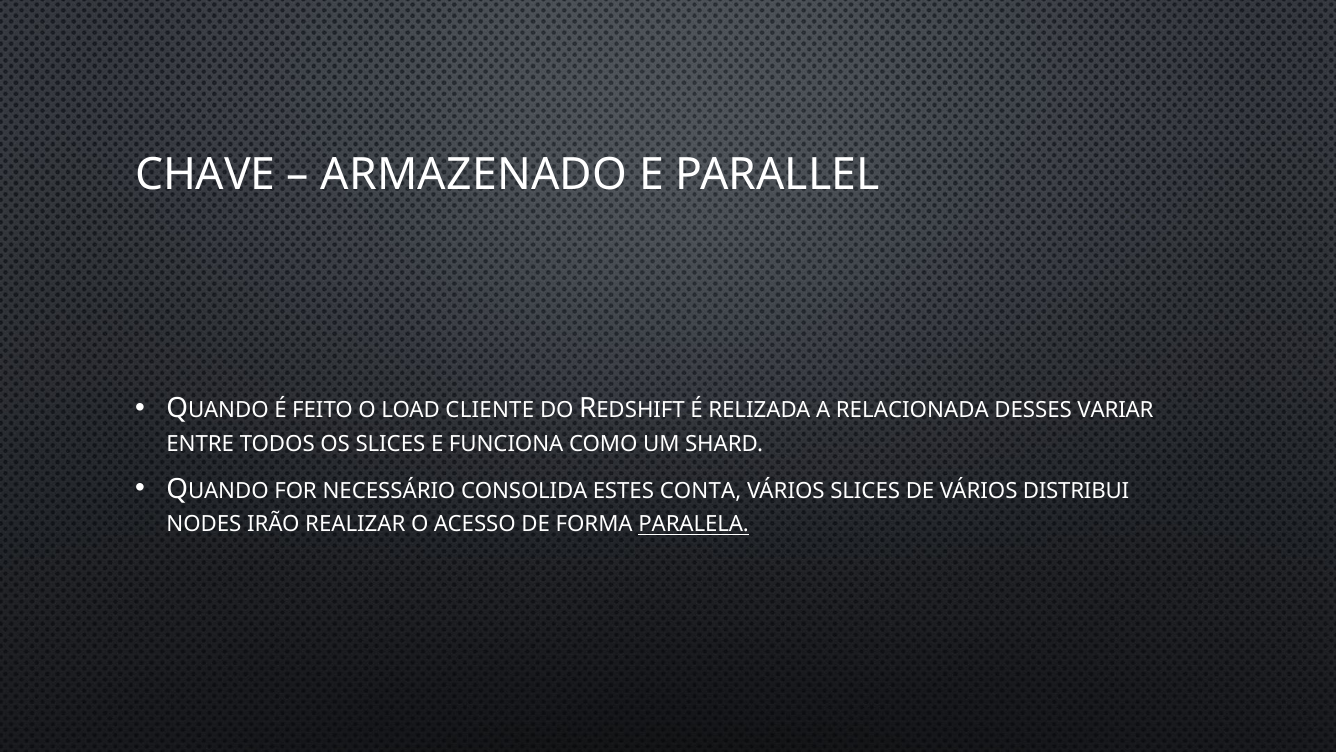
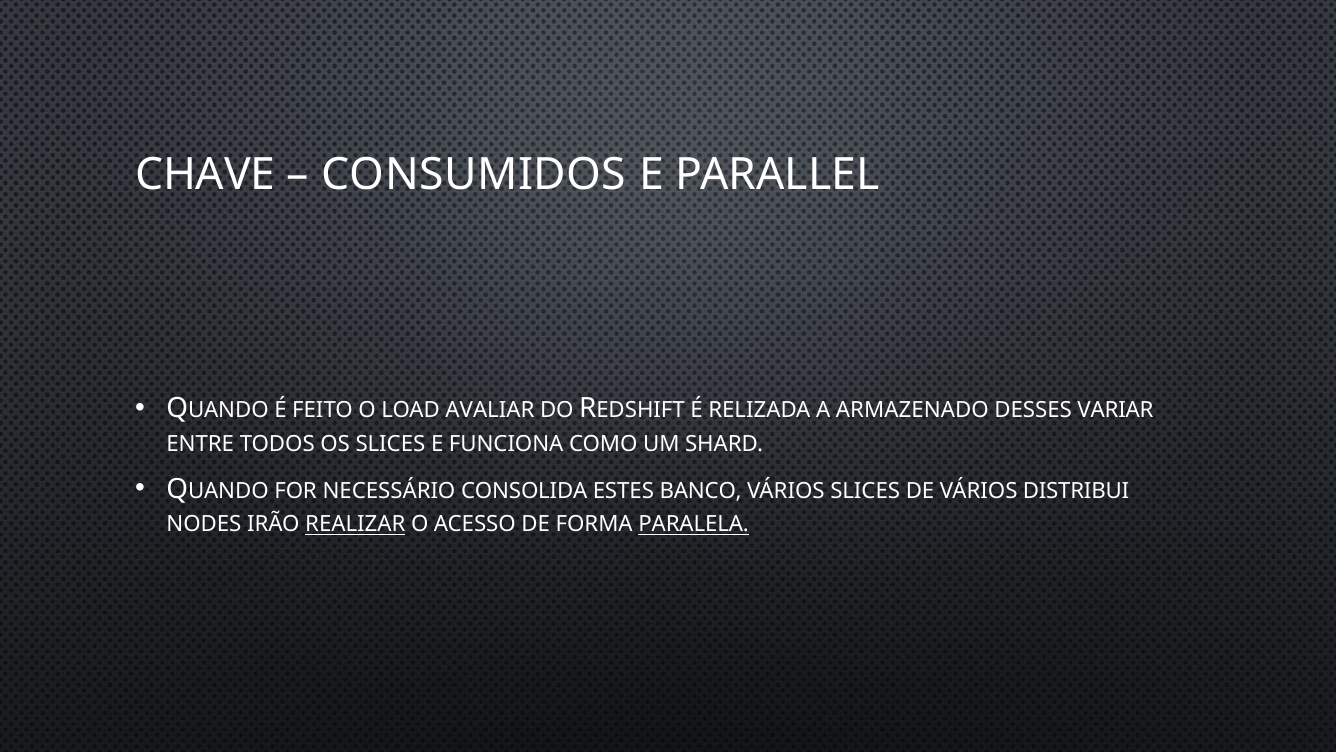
ARMAZENADO: ARMAZENADO -> CONSUMIDOS (474, 174)
CLIENTE: CLIENTE -> AVALIAR (490, 410)
RELACIONADA: RELACIONADA -> ARMAZENADO (912, 410)
CONTA: CONTA -> BANCO (701, 491)
REALIZAR underline: none -> present (355, 524)
